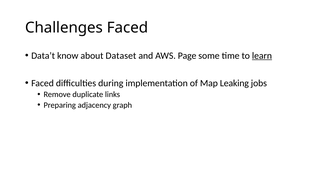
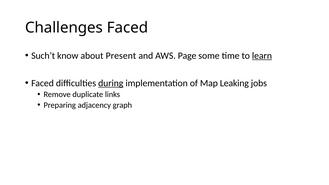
Data’t: Data’t -> Such’t (43, 56)
Dataset: Dataset -> Present (121, 56)
during underline: none -> present (111, 83)
